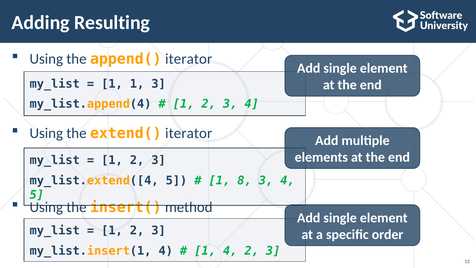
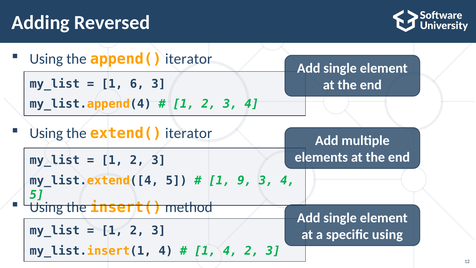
Resulting: Resulting -> Reversed (112, 23)
1 1: 1 -> 6 (137, 84)
8: 8 -> 9 (244, 180)
specific order: order -> using (387, 234)
